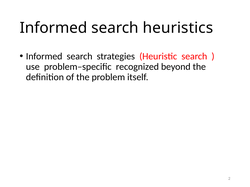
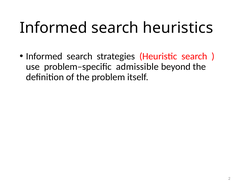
recognized: recognized -> admissible (137, 67)
